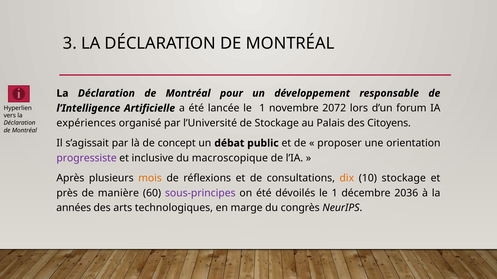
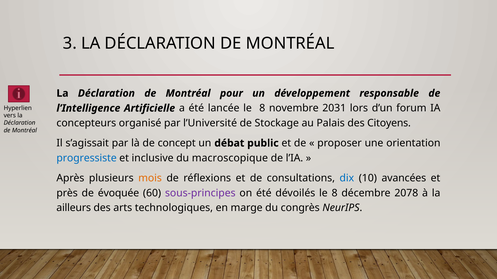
lancée le 1: 1 -> 8 (262, 108)
2072: 2072 -> 2031 (334, 108)
expériences: expériences -> concepteurs (86, 123)
progressiste colour: purple -> blue (87, 158)
dix colour: orange -> blue (347, 178)
10 stockage: stockage -> avancées (404, 178)
manière: manière -> évoquée (118, 193)
dévoilés le 1: 1 -> 8 (335, 193)
2036: 2036 -> 2078 (406, 193)
années: années -> ailleurs (74, 208)
